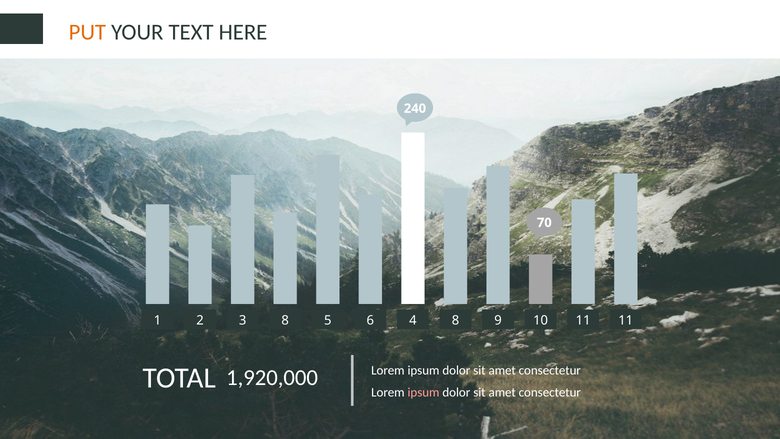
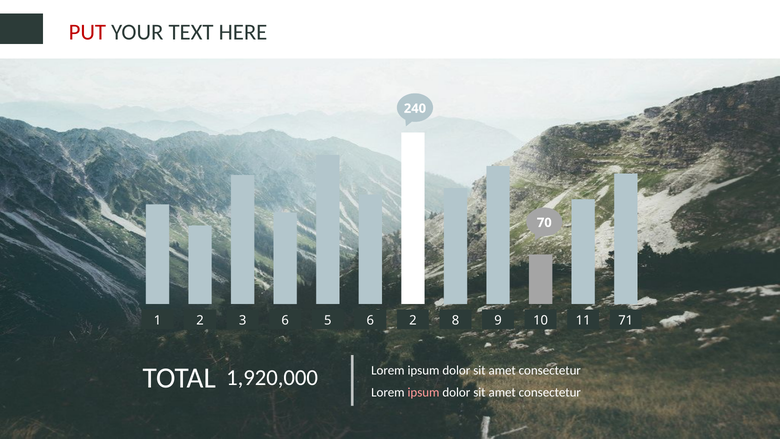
PUT colour: orange -> red (87, 32)
3 8: 8 -> 6 (285, 320)
6 4: 4 -> 2 (413, 320)
11 11: 11 -> 71 (626, 320)
